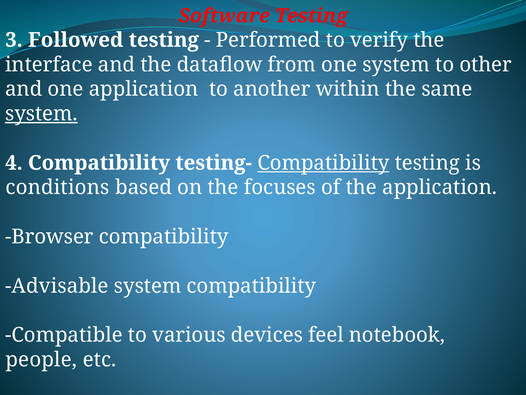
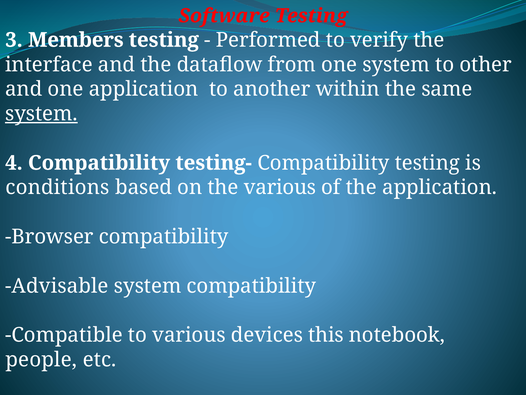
Followed: Followed -> Members (76, 40)
Compatibility underline: present -> none (323, 163)
the focuses: focuses -> various (280, 187)
feel: feel -> this (326, 335)
